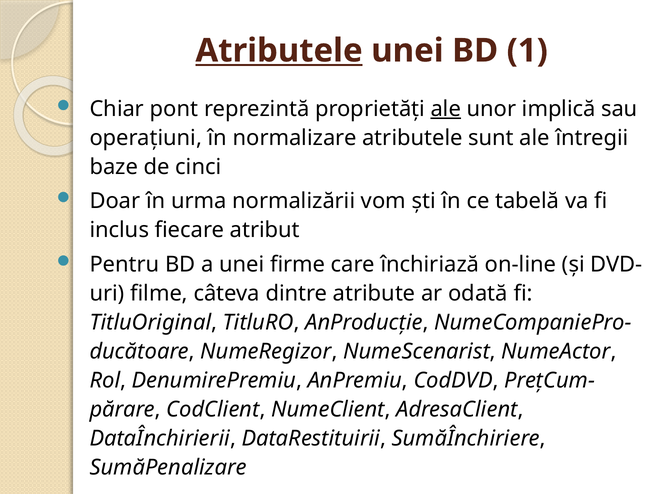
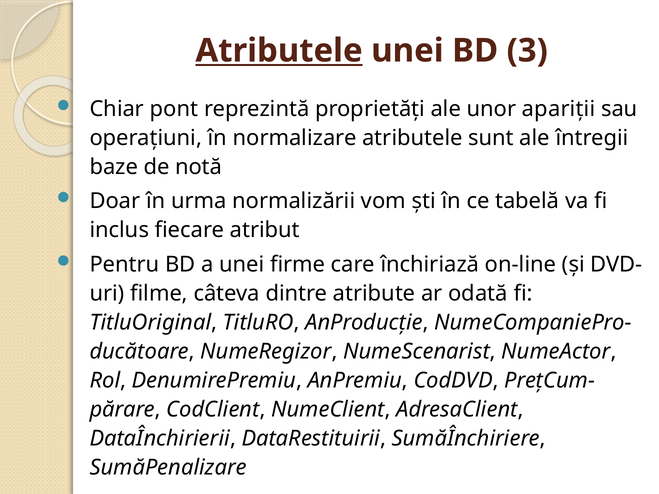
1: 1 -> 3 (527, 51)
ale underline: present -> none (446, 109)
implică: implică -> apariţii (559, 109)
cinci: cinci -> notă (199, 167)
